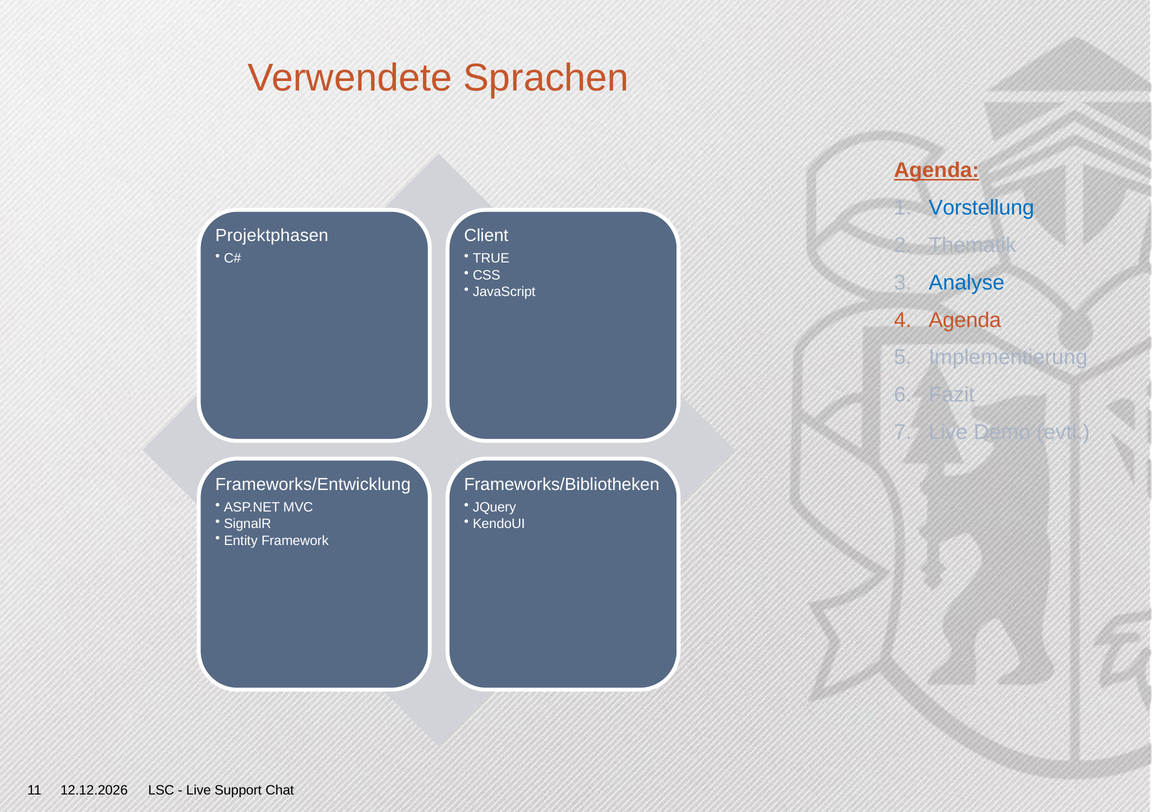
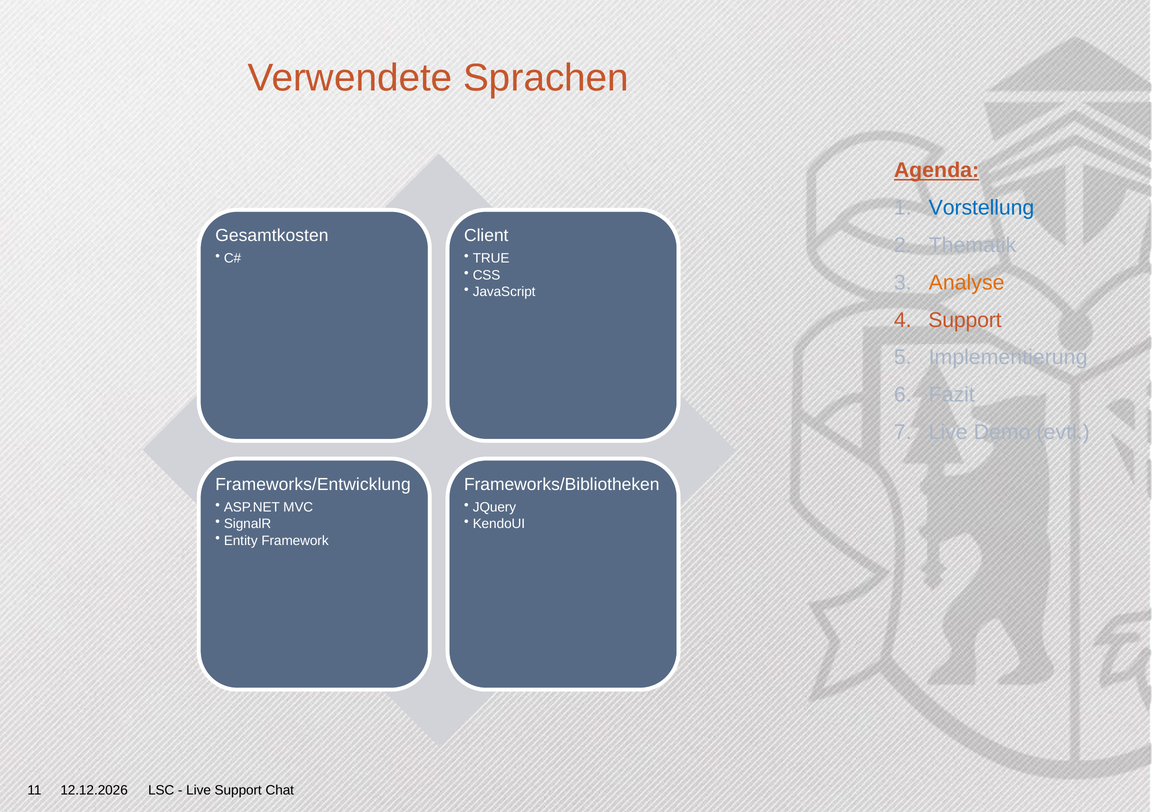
Projektphasen: Projektphasen -> Gesamtkosten (272, 236)
Analyse colour: blue -> orange (967, 283)
Agenda: Agenda -> Support (965, 320)
